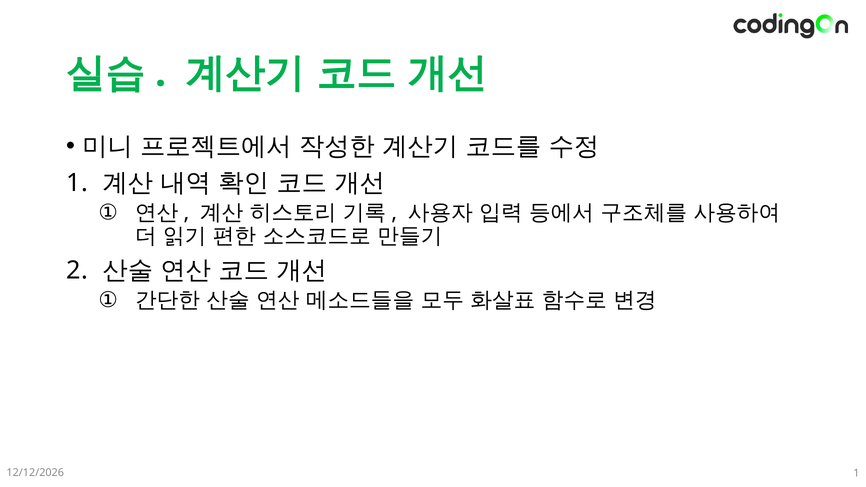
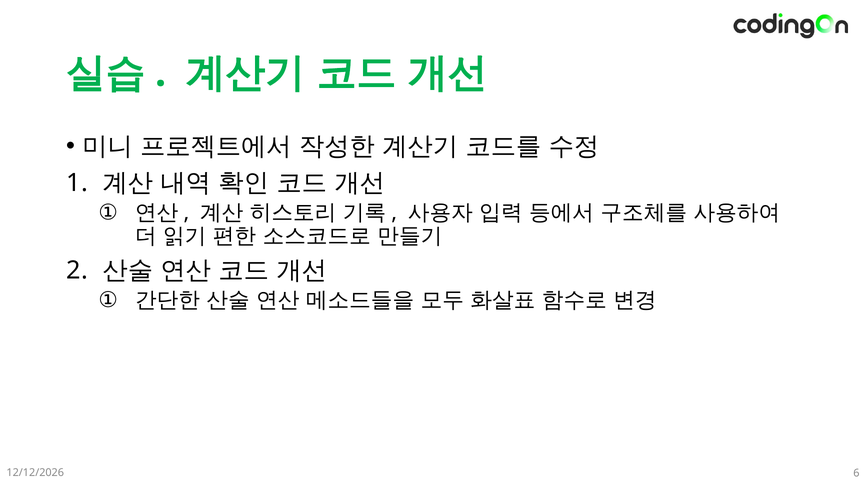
1: 1 -> 6 (856, 473)
